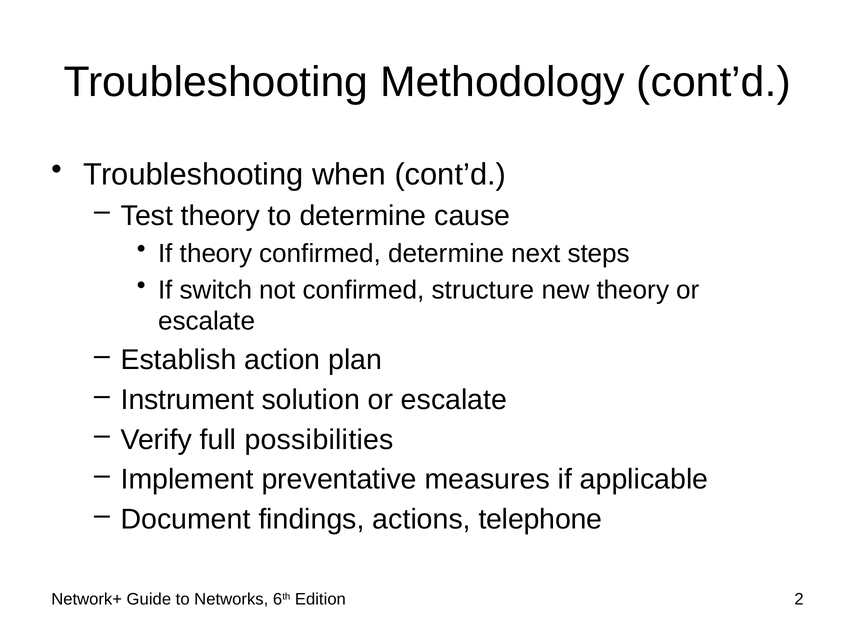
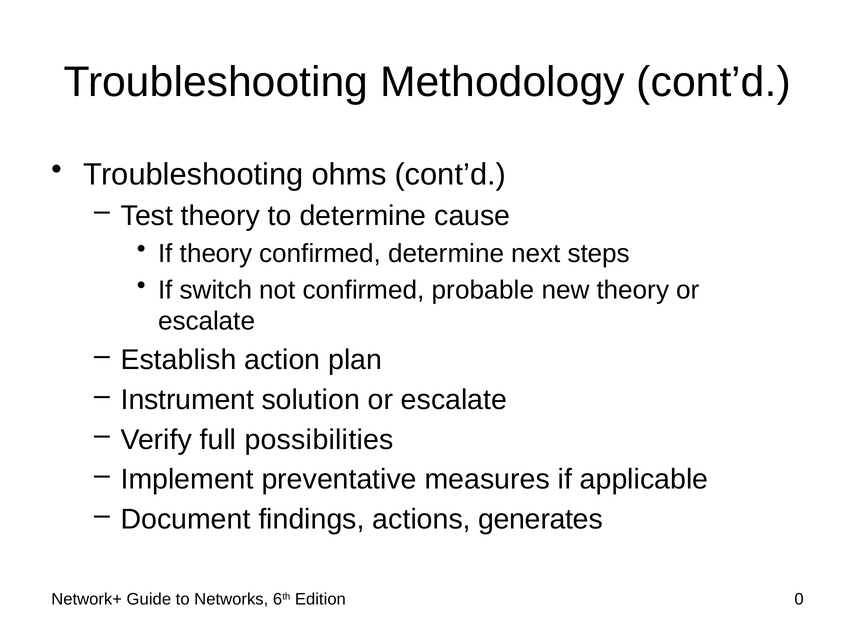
when: when -> ohms (349, 175)
structure: structure -> probable (483, 290)
telephone: telephone -> generates (541, 520)
2: 2 -> 0 (799, 599)
